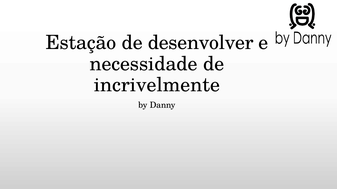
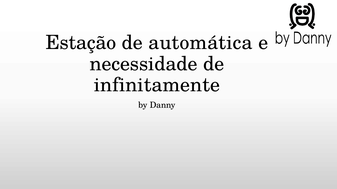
desenvolver: desenvolver -> automática (200, 43)
incrivelmente: incrivelmente -> infinitamente (157, 85)
